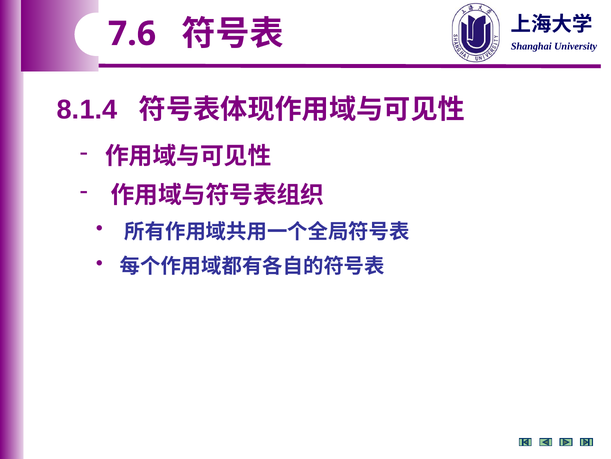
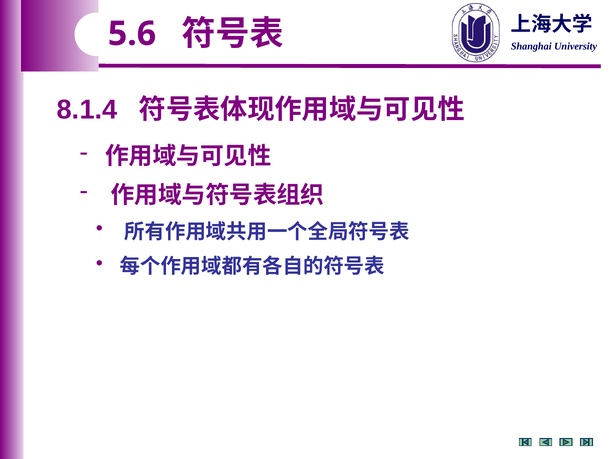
7.6: 7.6 -> 5.6 (132, 34)
